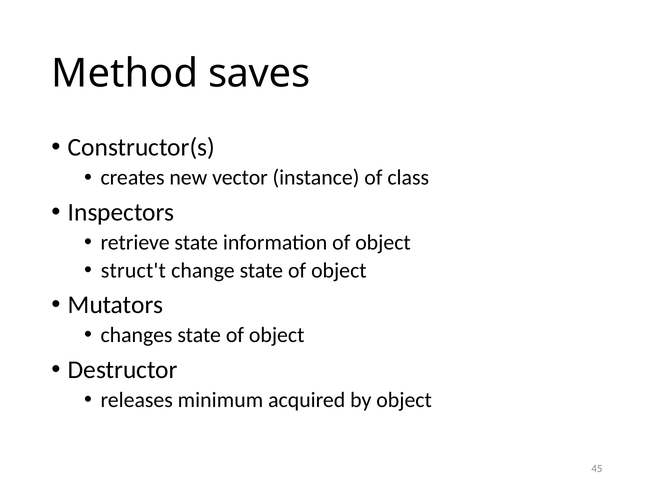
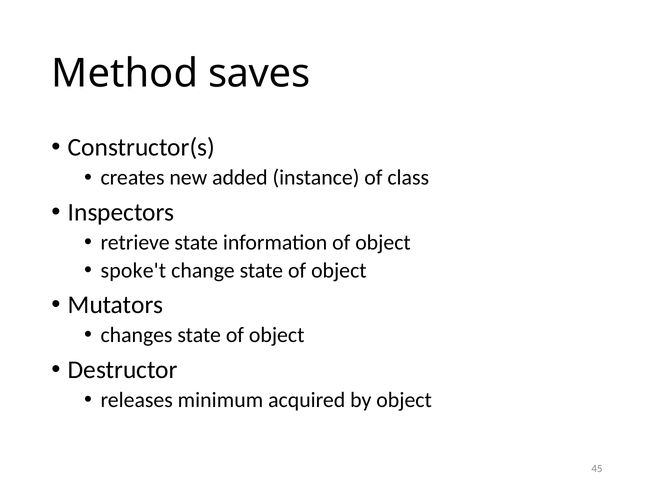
vector: vector -> added (240, 177)
struct't: struct't -> spoke't (133, 270)
